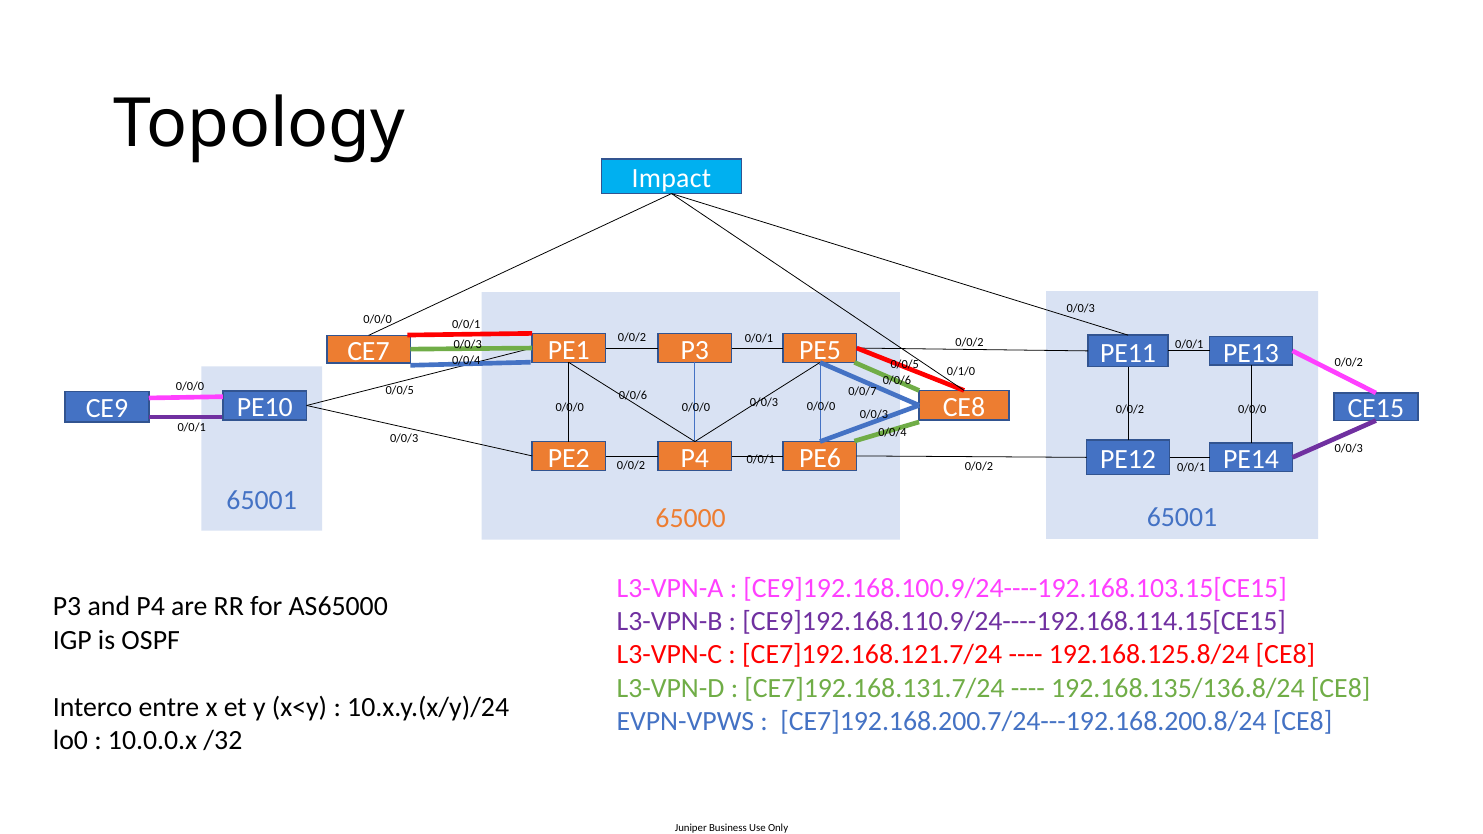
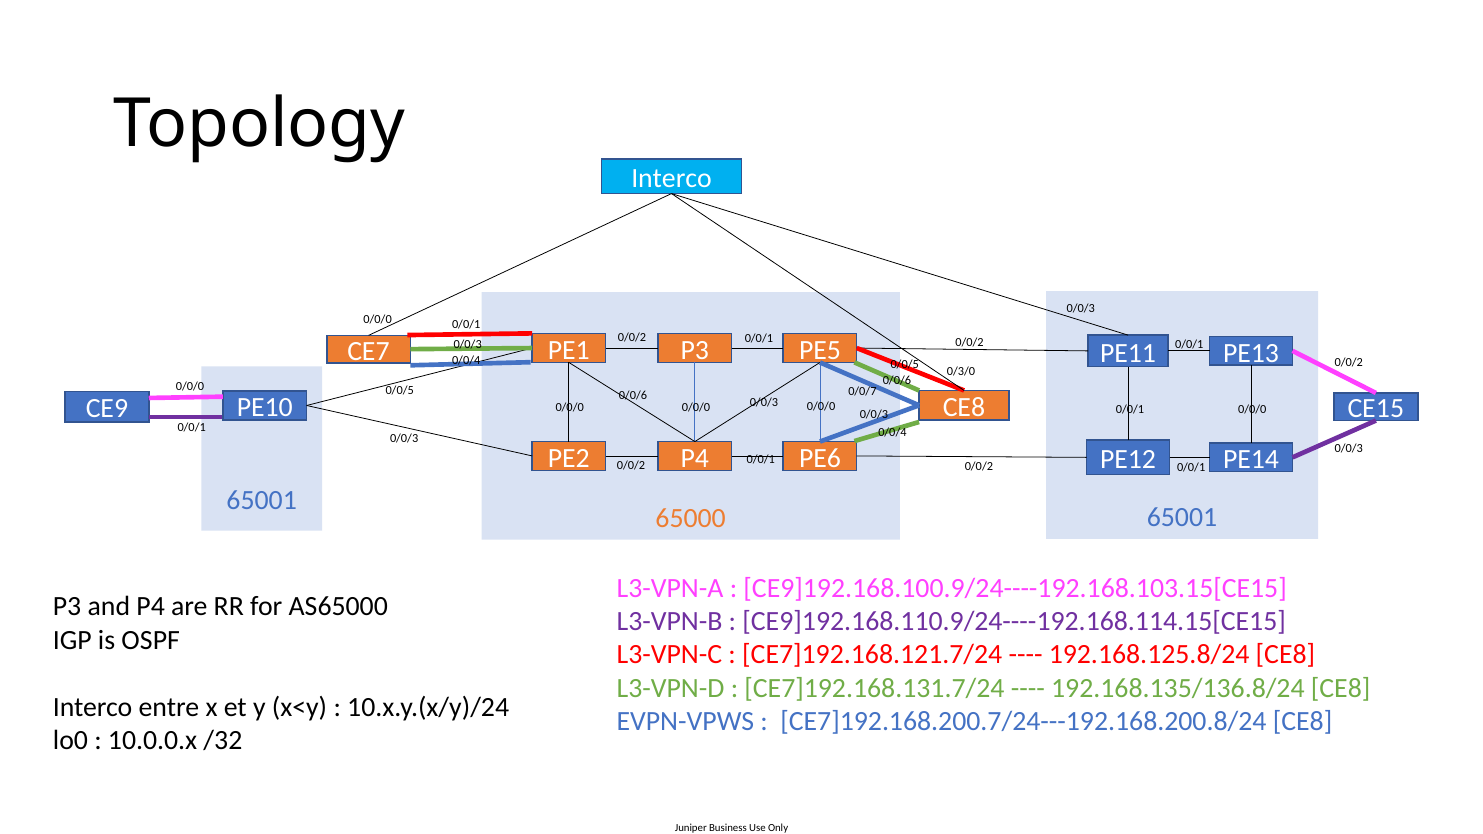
Impact: Impact -> Interco (671, 178)
0/1/0: 0/1/0 -> 0/3/0 (961, 371)
0/0/0 0/0/0 0/0/0 0/0/2: 0/0/2 -> 0/0/1 (1130, 410)
